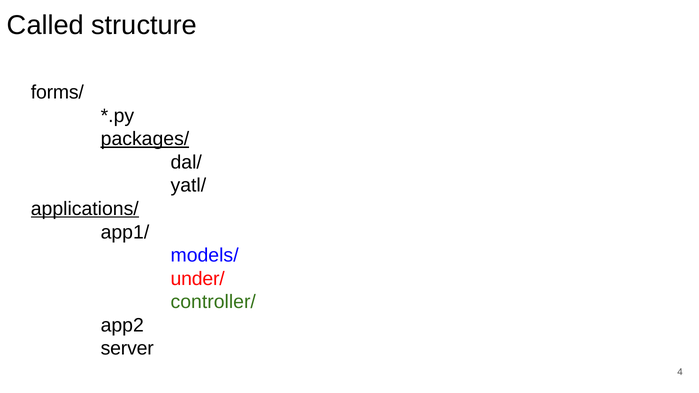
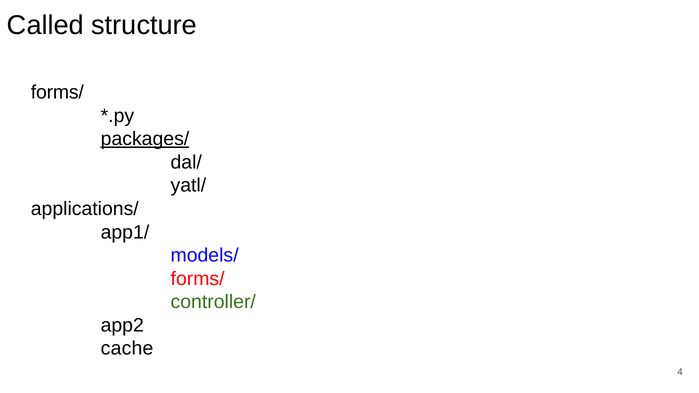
applications/ underline: present -> none (85, 209)
under/: under/ -> forms/ (198, 279)
server: server -> cache (127, 349)
